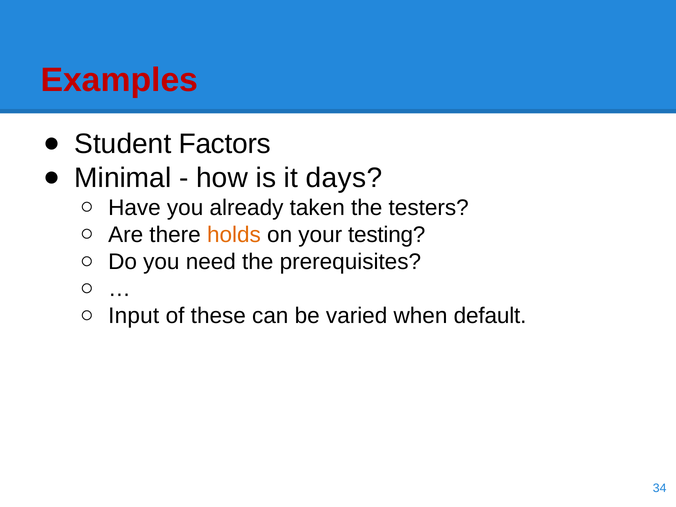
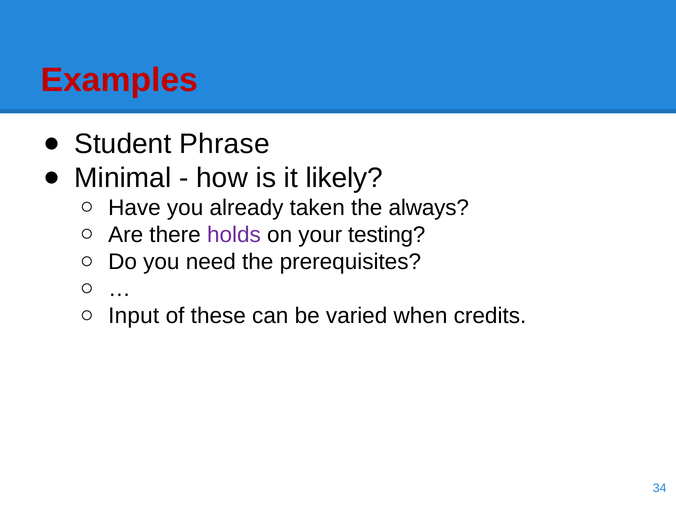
Factors: Factors -> Phrase (224, 144)
days: days -> likely (344, 178)
testers: testers -> always (429, 208)
holds colour: orange -> purple (234, 235)
default: default -> credits (490, 316)
